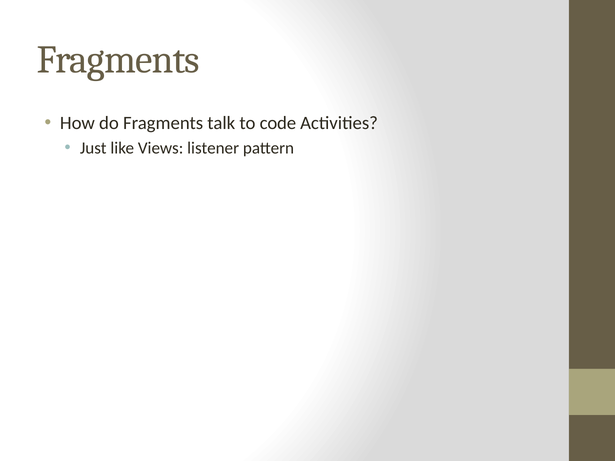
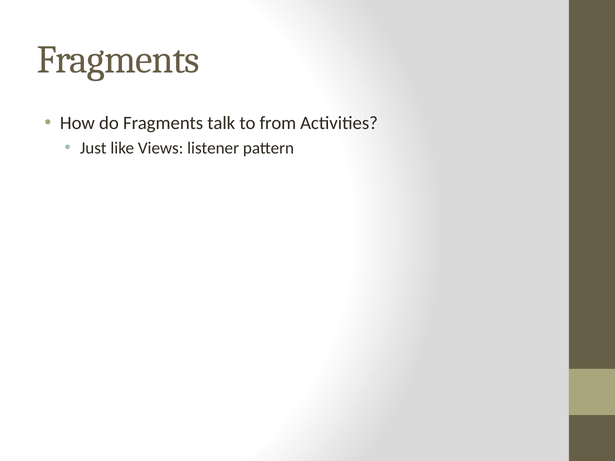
code: code -> from (278, 123)
